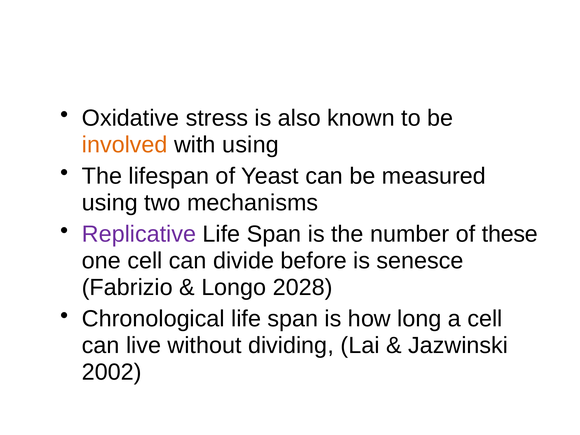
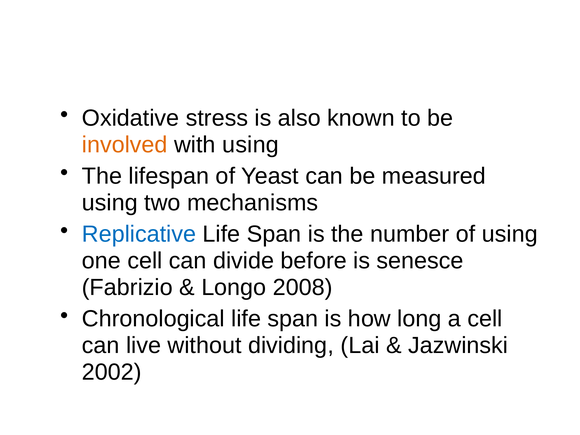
Replicative colour: purple -> blue (139, 234)
of these: these -> using (510, 234)
2028: 2028 -> 2008 (303, 287)
